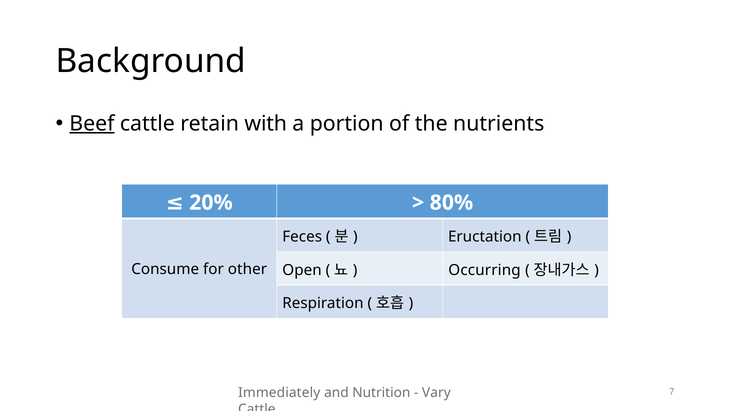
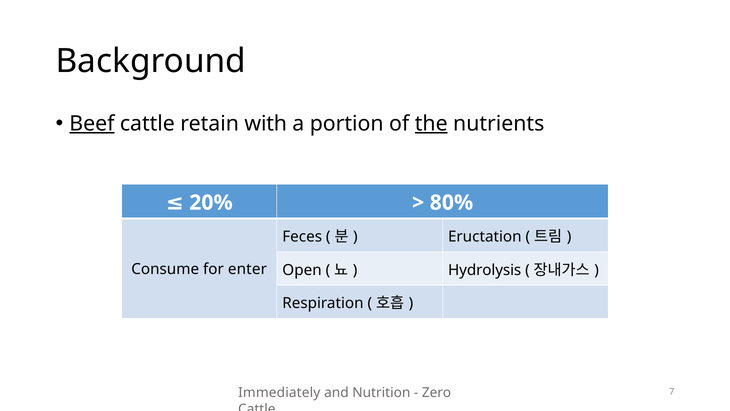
the underline: none -> present (431, 123)
other: other -> enter (247, 269)
Occurring: Occurring -> Hydrolysis (485, 270)
Vary: Vary -> Zero (437, 392)
